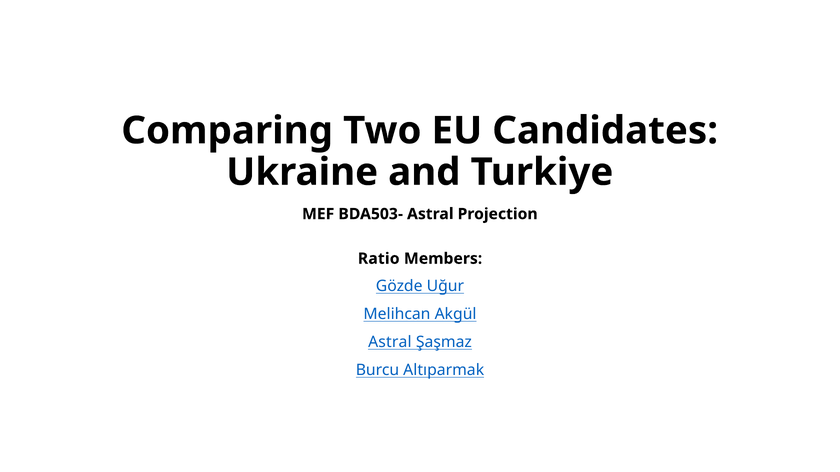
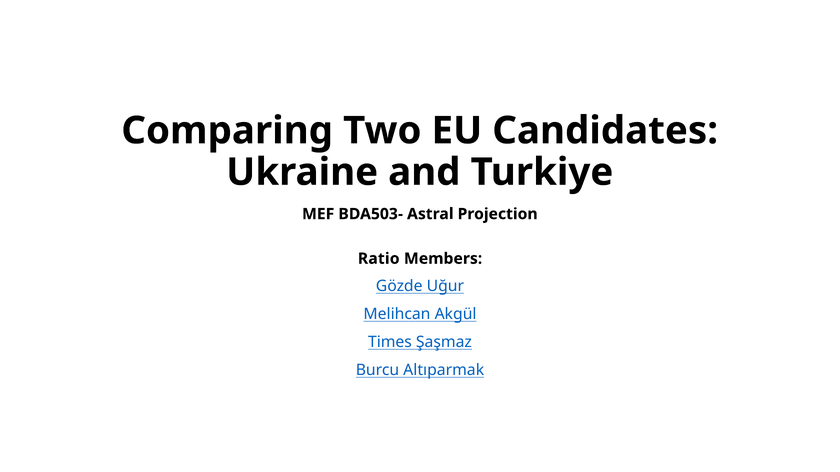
Astral: Astral -> Times (390, 343)
